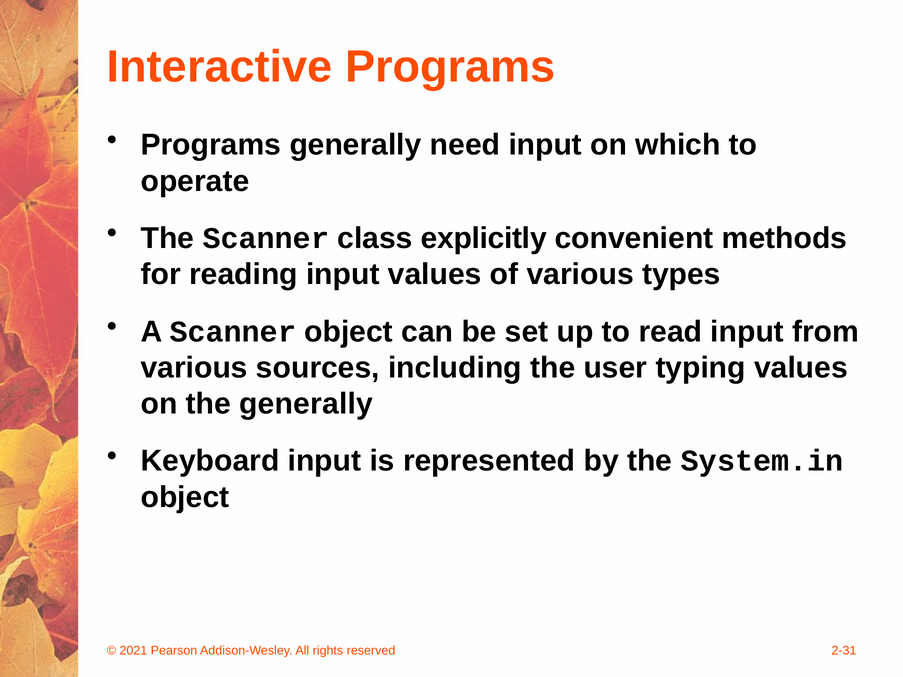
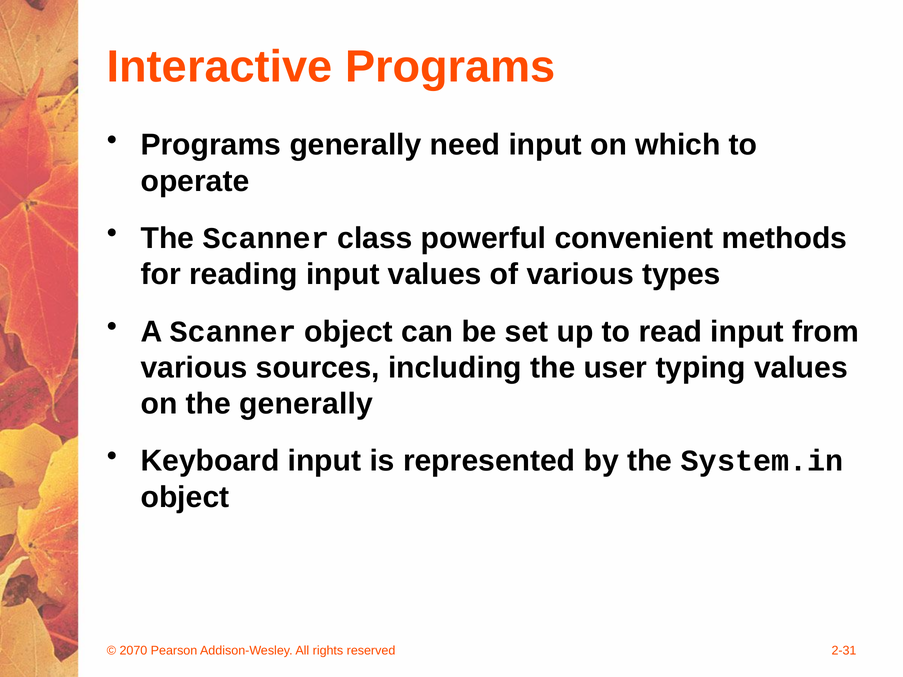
explicitly: explicitly -> powerful (484, 238)
2021: 2021 -> 2070 (133, 651)
